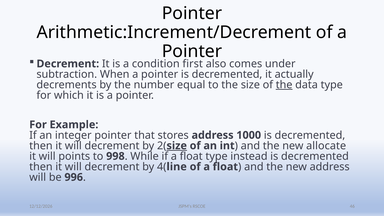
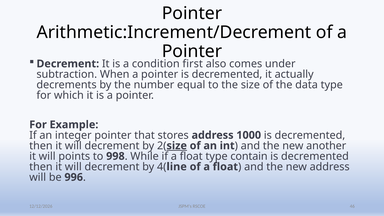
the underline: present -> none (284, 85)
allocate: allocate -> another (326, 146)
instead: instead -> contain (249, 156)
